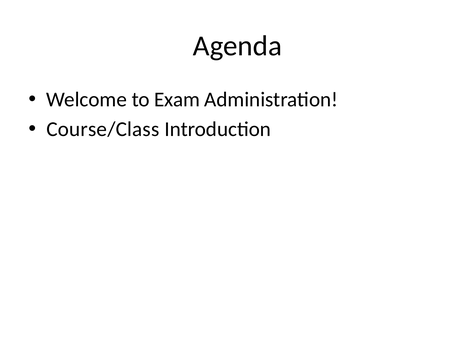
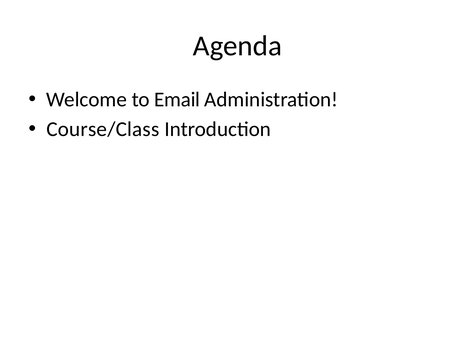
Exam: Exam -> Email (177, 100)
